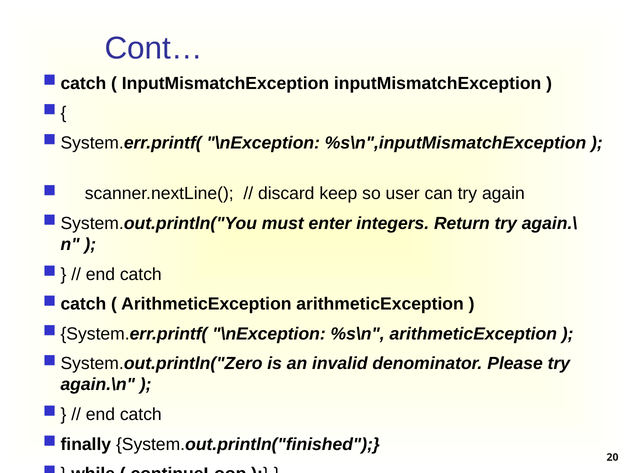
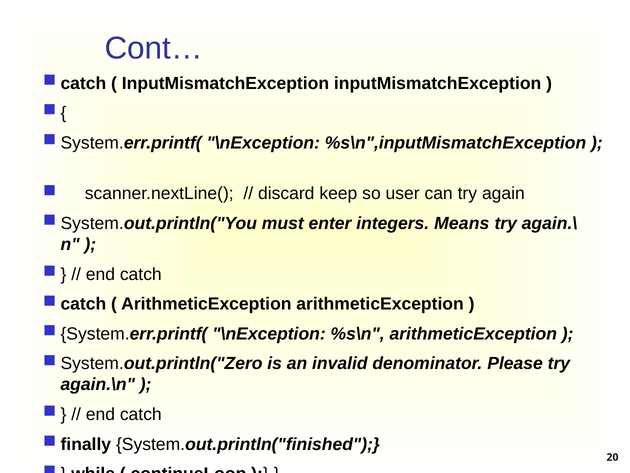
Return: Return -> Means (462, 223)
